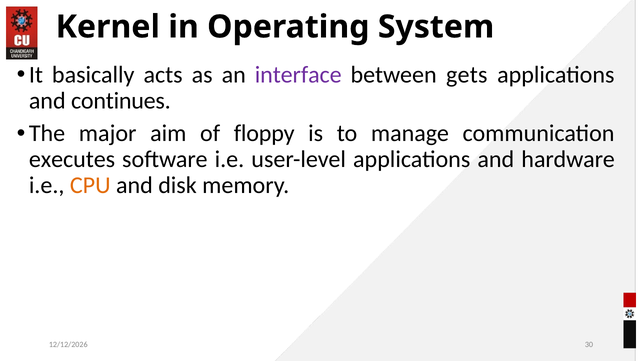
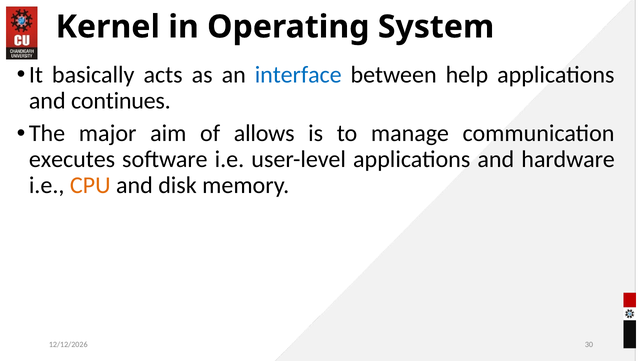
interface colour: purple -> blue (298, 75)
gets: gets -> help (467, 75)
floppy: floppy -> allows (264, 134)
